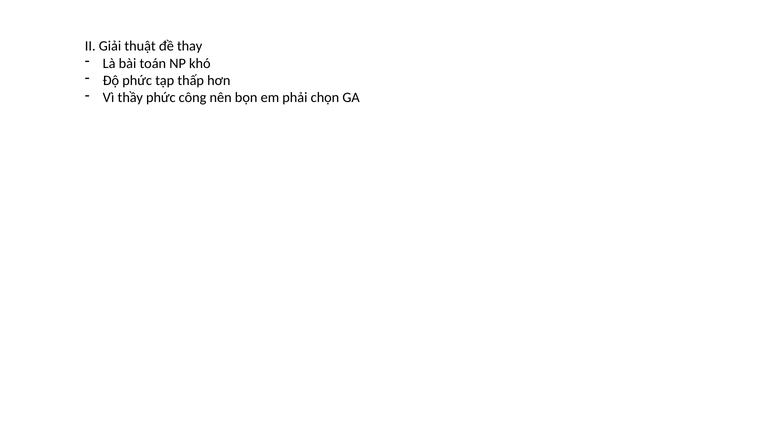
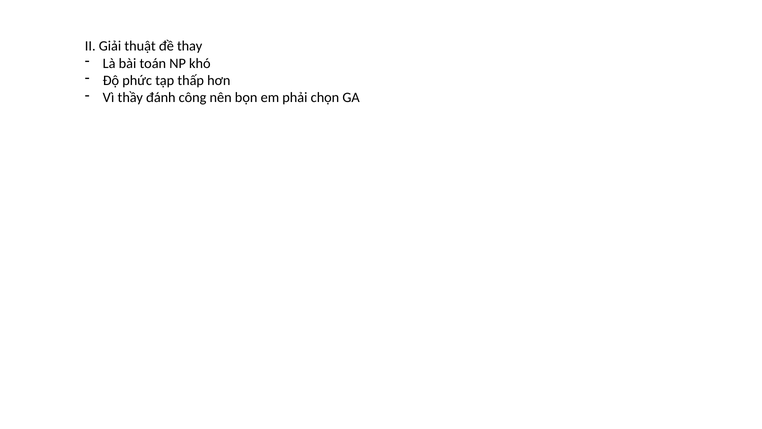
thầy phức: phức -> đánh (161, 98)
